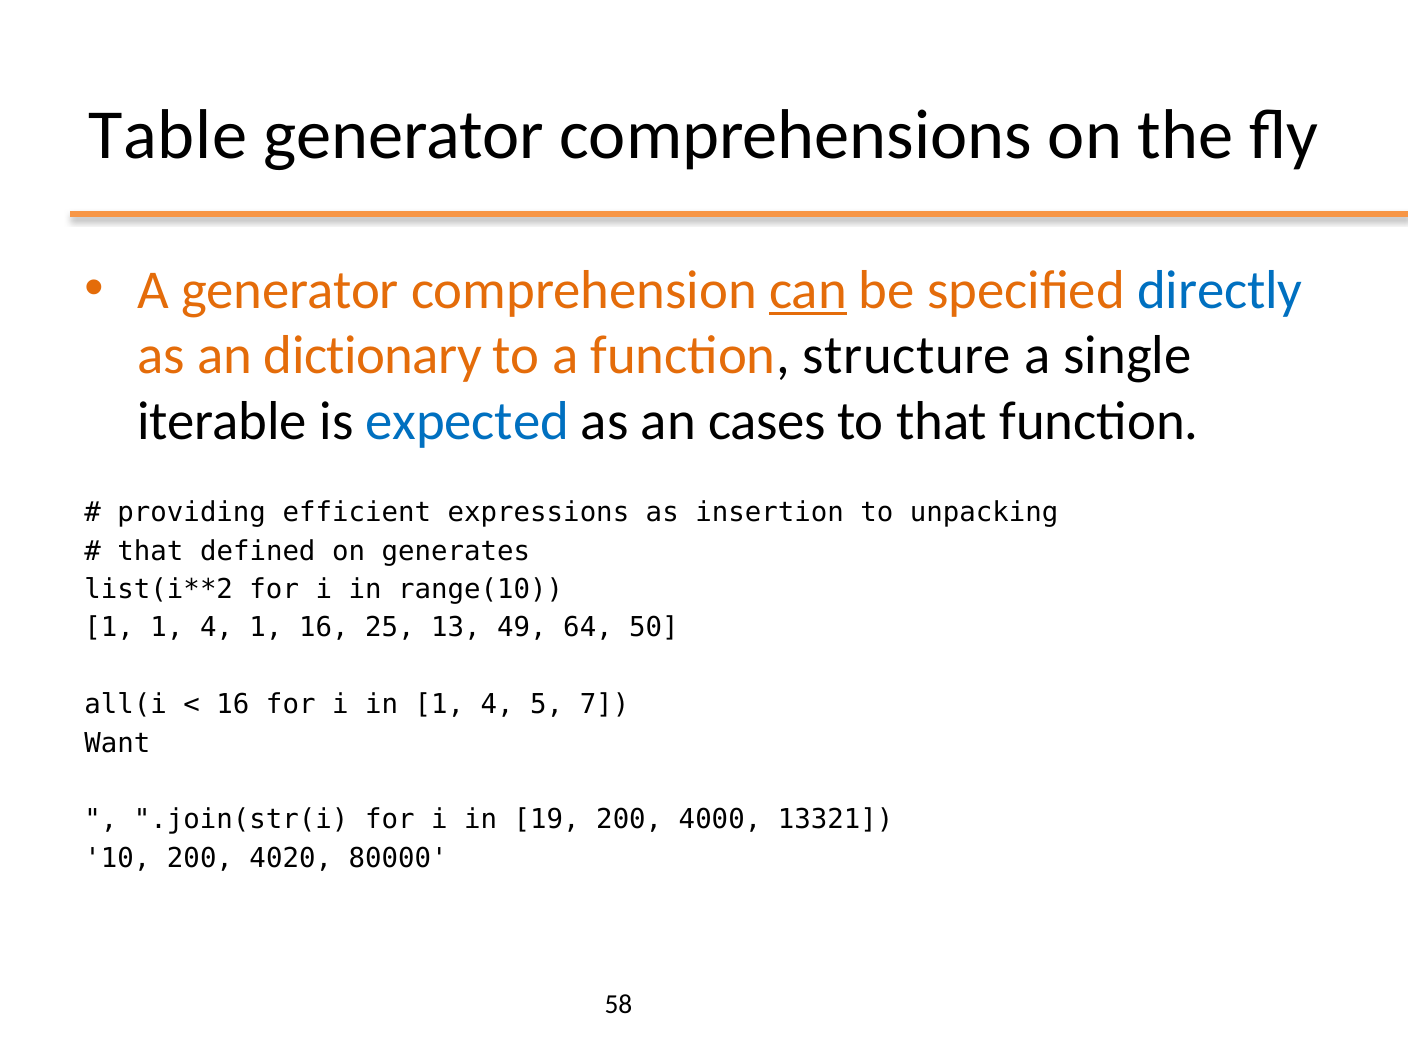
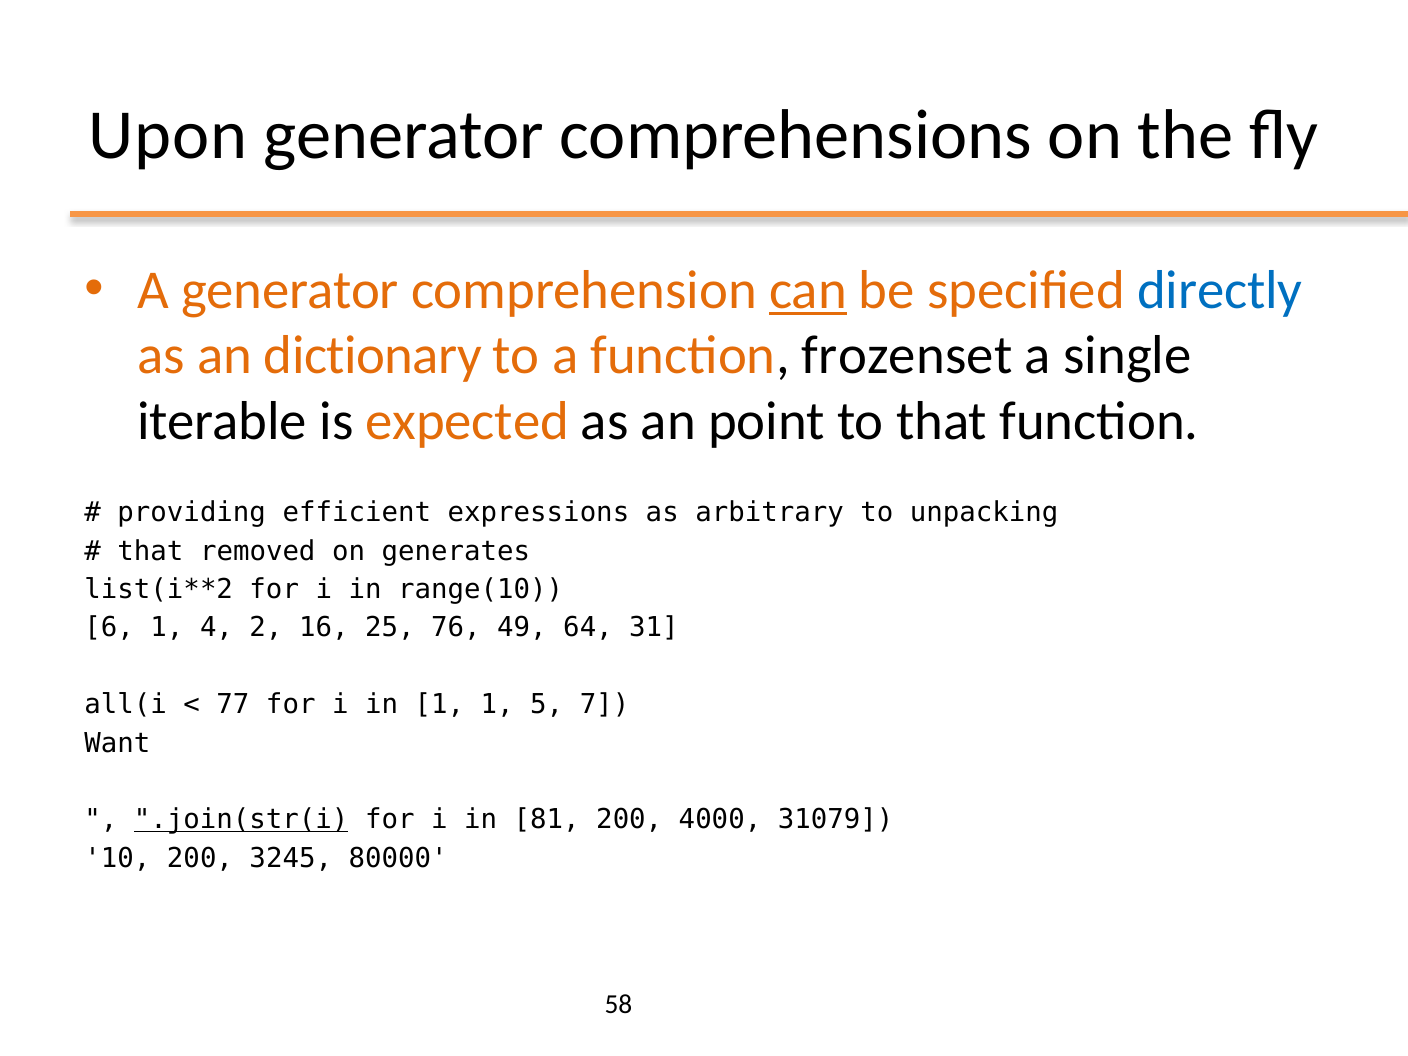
Table: Table -> Upon (168, 135)
structure: structure -> frozenset (907, 356)
expected colour: blue -> orange (467, 422)
cases: cases -> point (767, 422)
insertion: insertion -> arbitrary (770, 513)
defined: defined -> removed (258, 551)
1: 1 -> 6 (109, 628)
4 1: 1 -> 2 (266, 628)
13: 13 -> 76 (456, 628)
50: 50 -> 31 (654, 628)
16: 16 -> 77 (233, 705)
in 1 4: 4 -> 1 (497, 705)
.join(str(i underline: none -> present (241, 820)
19: 19 -> 81 (547, 820)
13321: 13321 -> 31079 (836, 820)
4020: 4020 -> 3245 (291, 858)
